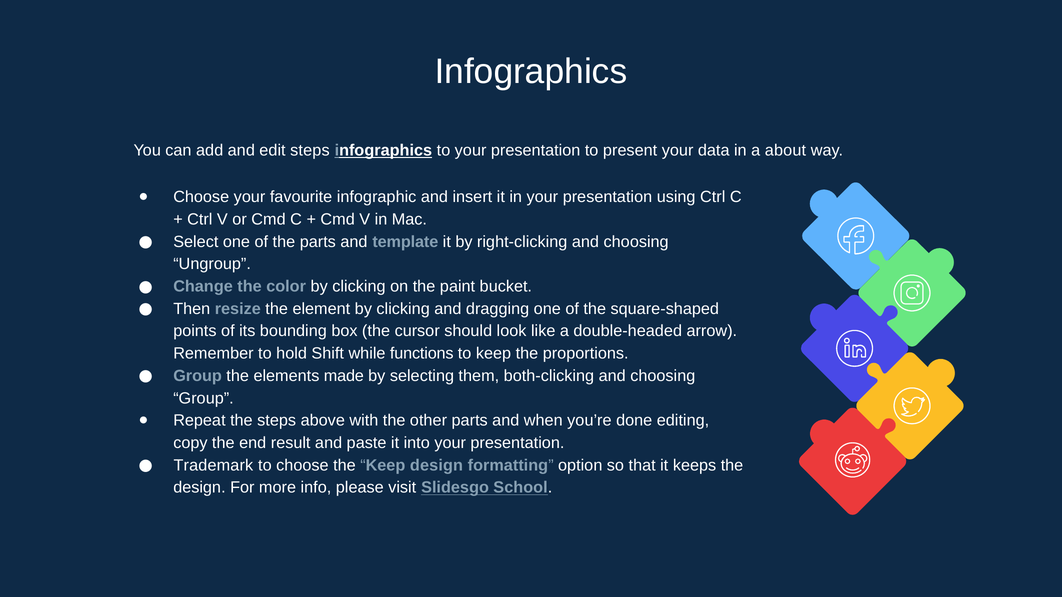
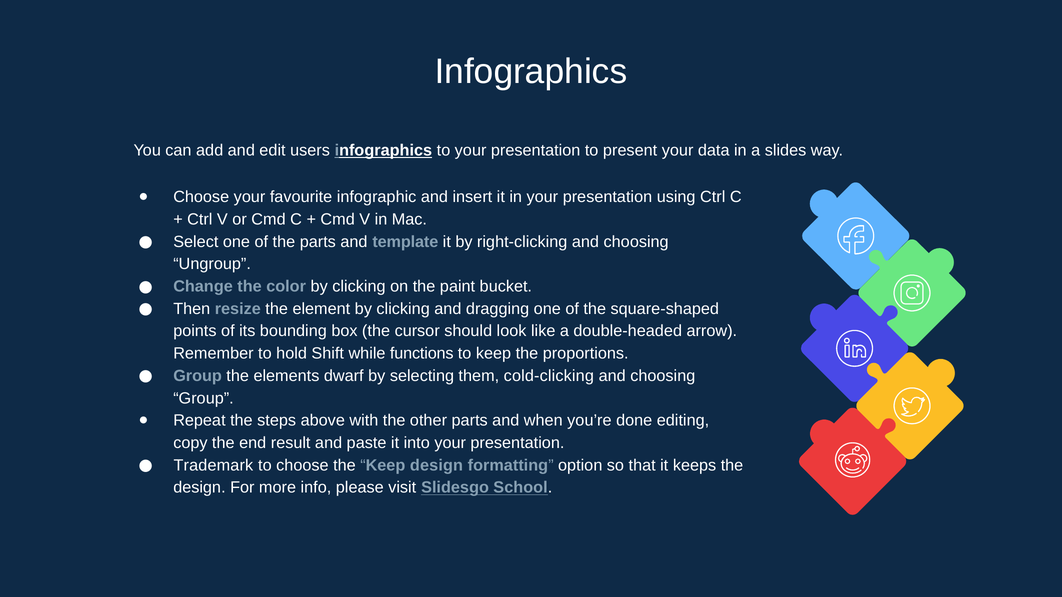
edit steps: steps -> users (310, 150)
about: about -> slides (786, 150)
made: made -> dwarf (344, 376)
both-clicking: both-clicking -> cold-clicking (549, 376)
